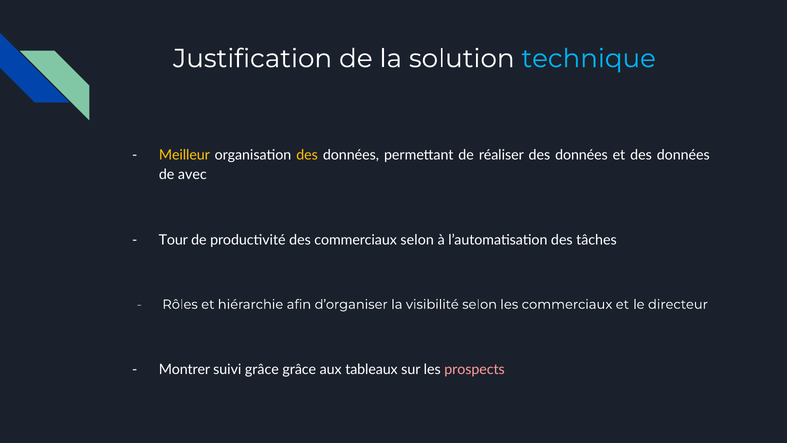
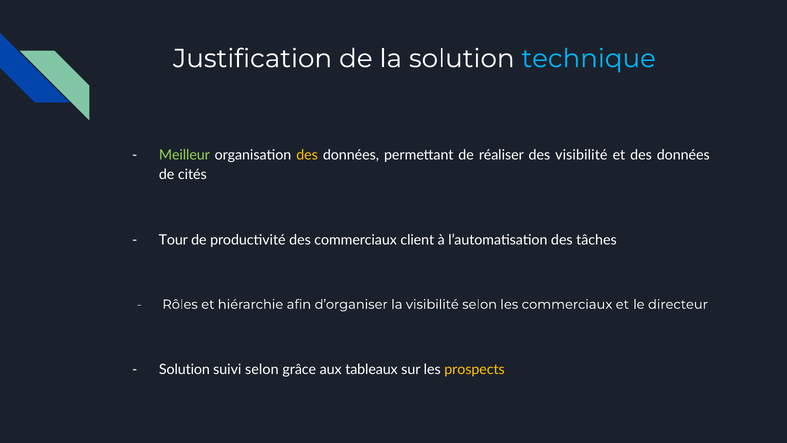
Meilleur colour: yellow -> light green (184, 155)
réaliser des données: données -> visibilité (581, 155)
avec: avec -> cités (192, 175)
commerciaux selon: selon -> client (417, 240)
Montrer: Montrer -> Solution (184, 370)
suivi grâce: grâce -> selon (262, 370)
prospects colour: pink -> yellow (475, 370)
